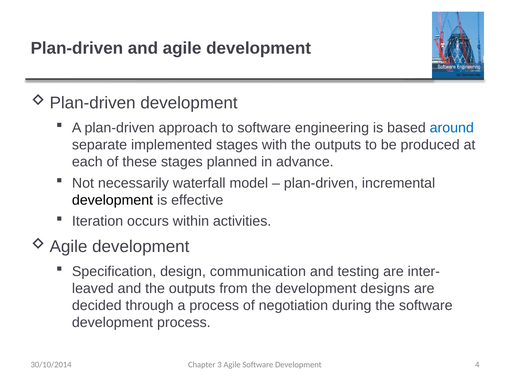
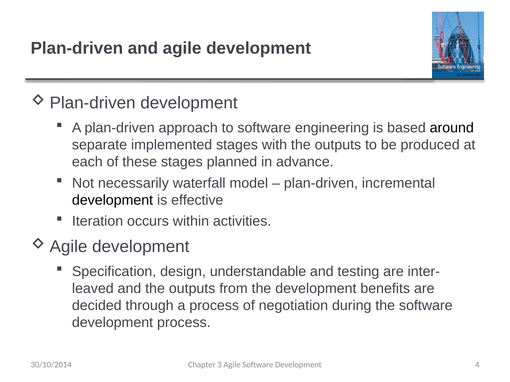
around colour: blue -> black (452, 128)
communication: communication -> understandable (258, 272)
designs: designs -> benefits (385, 289)
